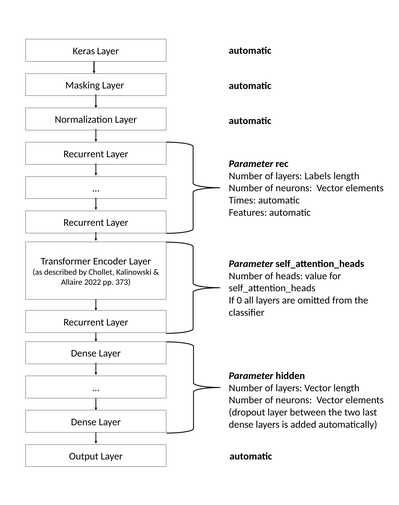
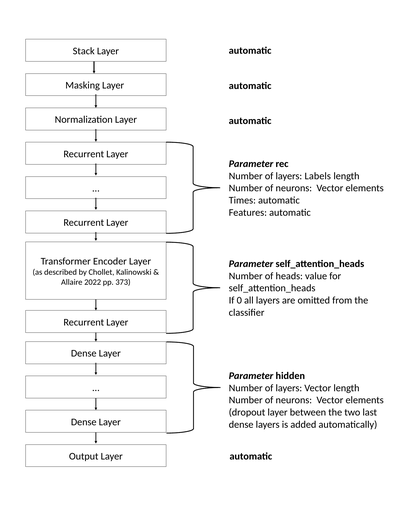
Keras: Keras -> Stack (84, 51)
